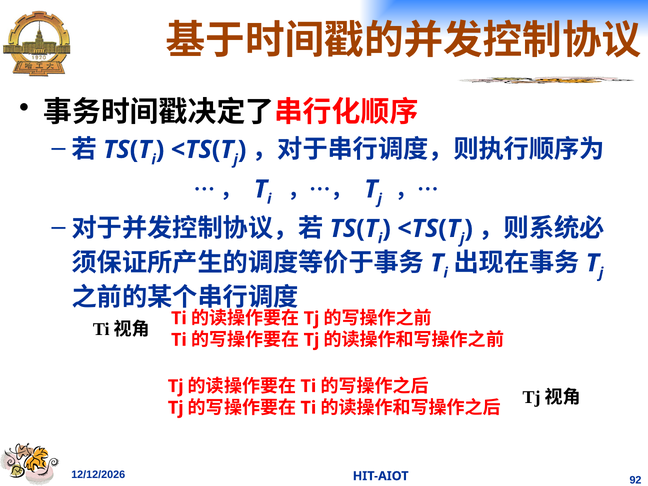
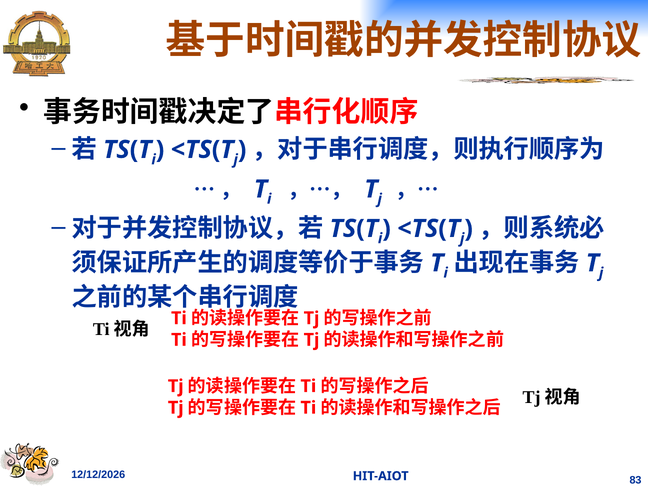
92: 92 -> 83 (636, 480)
